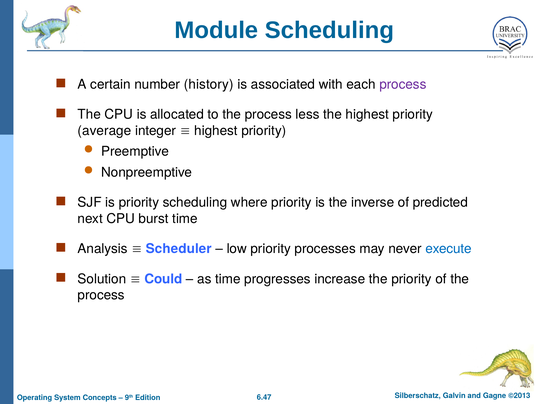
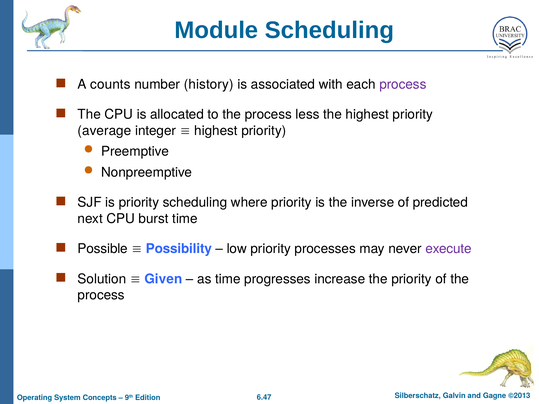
certain: certain -> counts (110, 84)
Analysis: Analysis -> Possible (103, 249)
Scheduler: Scheduler -> Possibility (179, 249)
execute colour: blue -> purple (449, 249)
Could: Could -> Given (163, 279)
